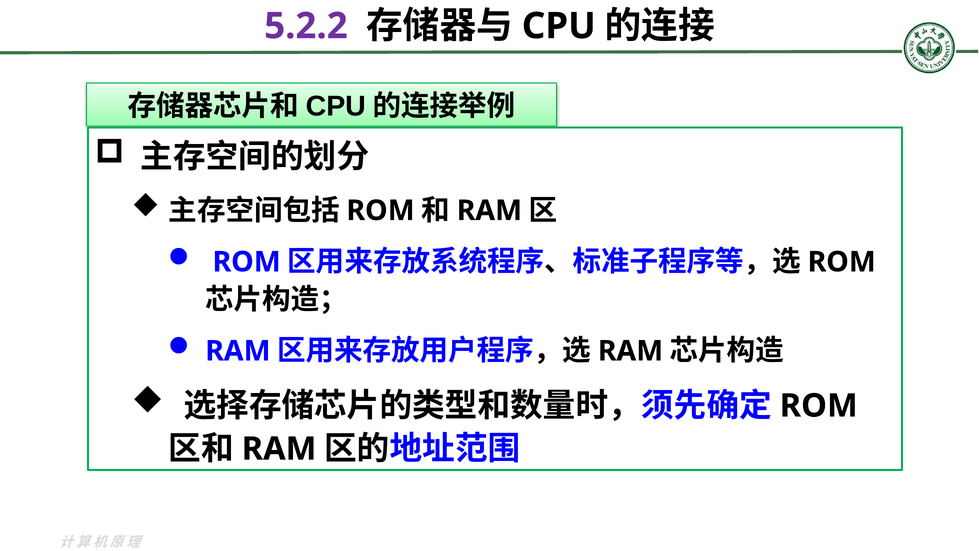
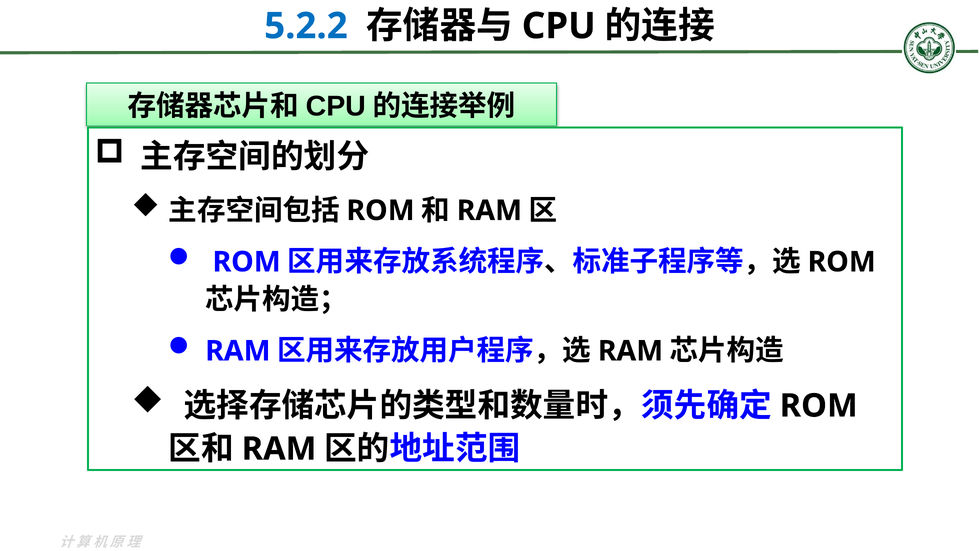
5.2.2 colour: purple -> blue (306, 26)
